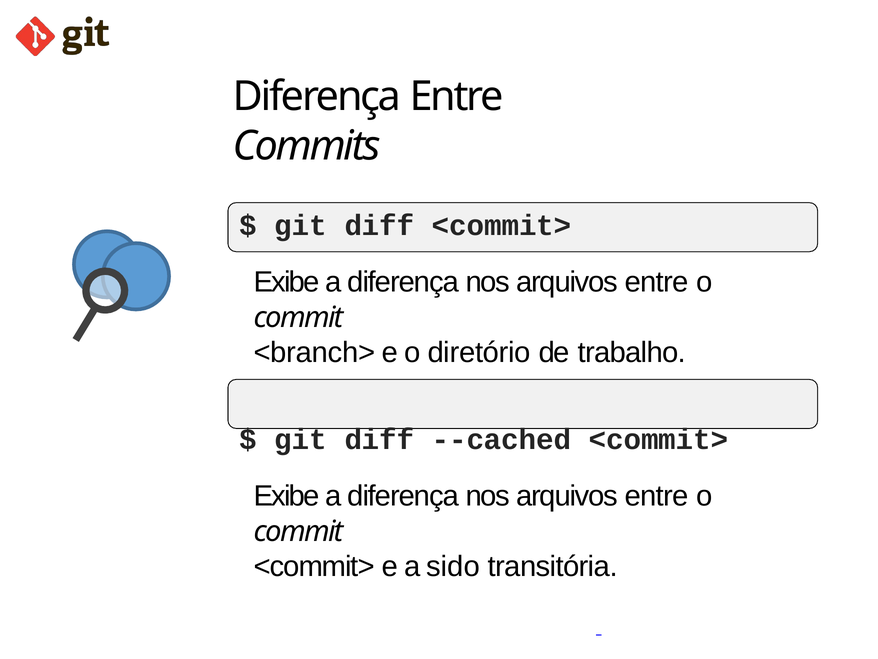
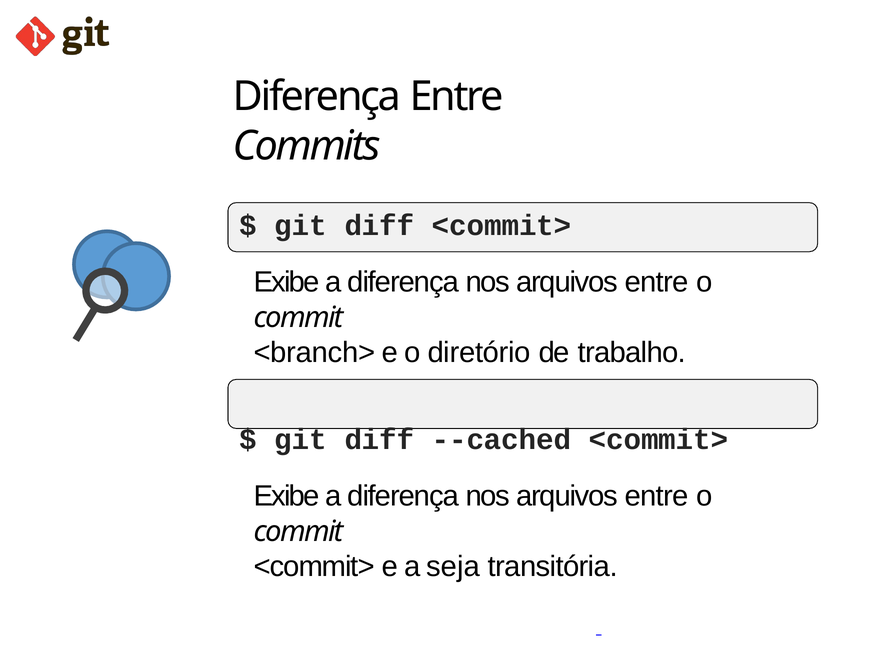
sido: sido -> seja (453, 566)
